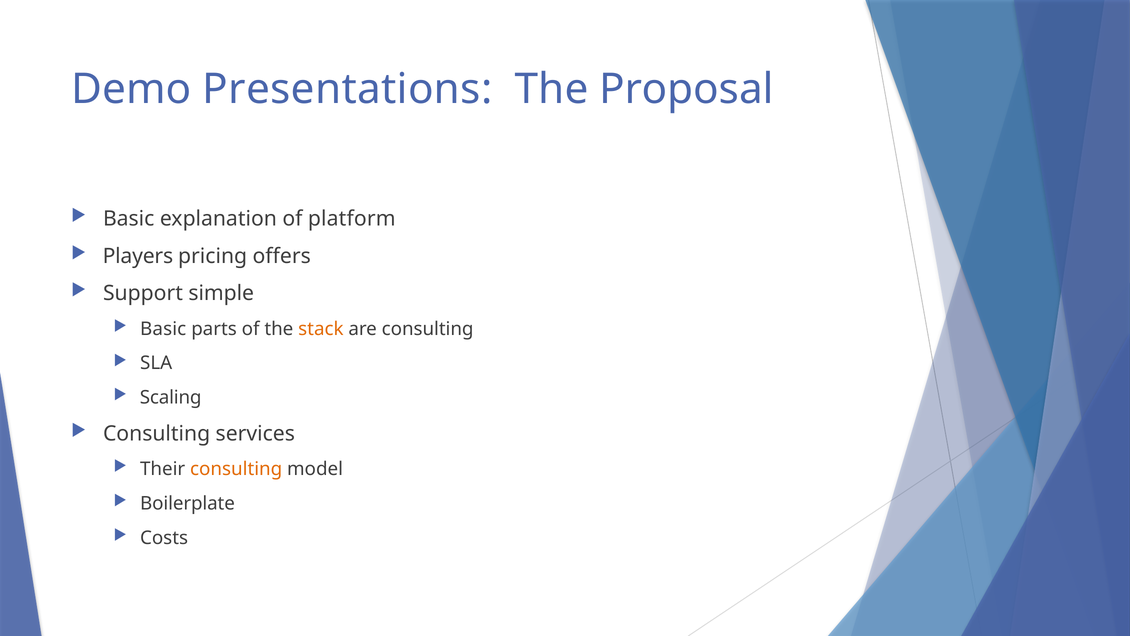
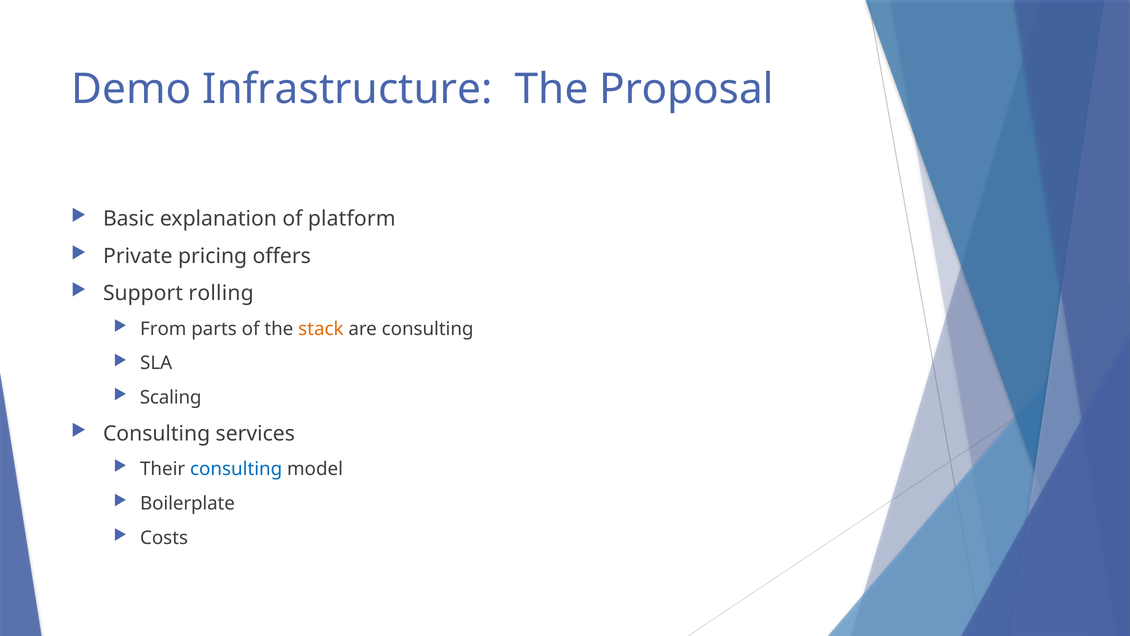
Presentations: Presentations -> Infrastructure (347, 89)
Players: Players -> Private (138, 256)
simple: simple -> rolling (221, 293)
Basic: Basic -> From (163, 329)
consulting colour: orange -> blue (236, 469)
